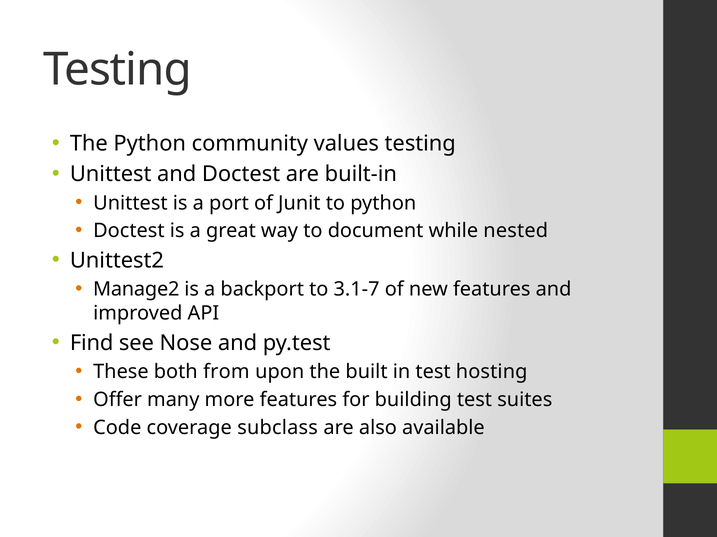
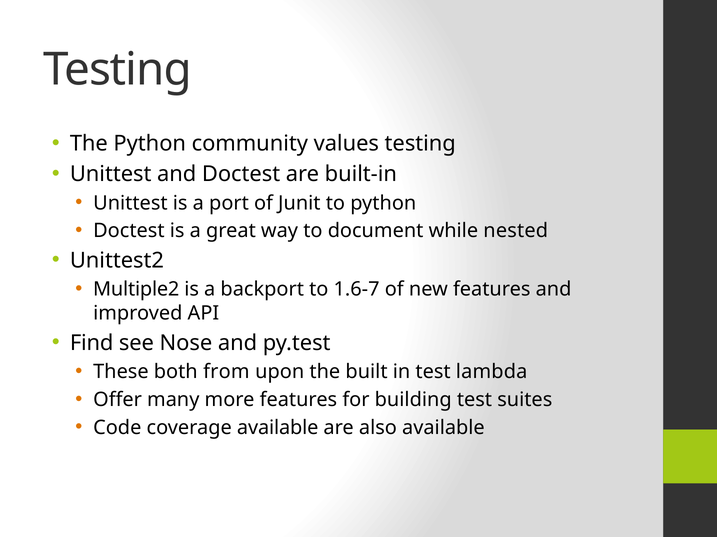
Manage2: Manage2 -> Multiple2 (136, 290)
3.1-7: 3.1-7 -> 1.6-7 (357, 290)
hosting: hosting -> lambda (492, 372)
coverage subclass: subclass -> available (278, 428)
